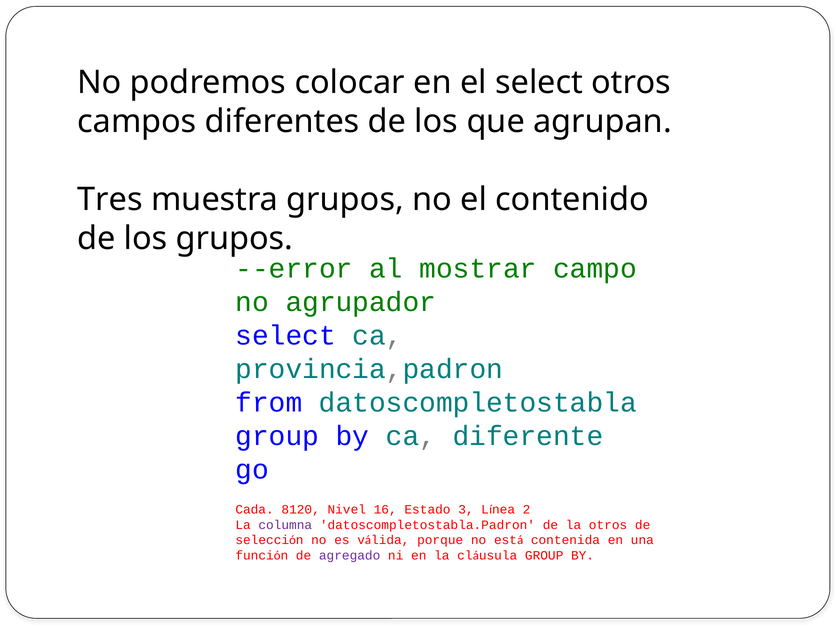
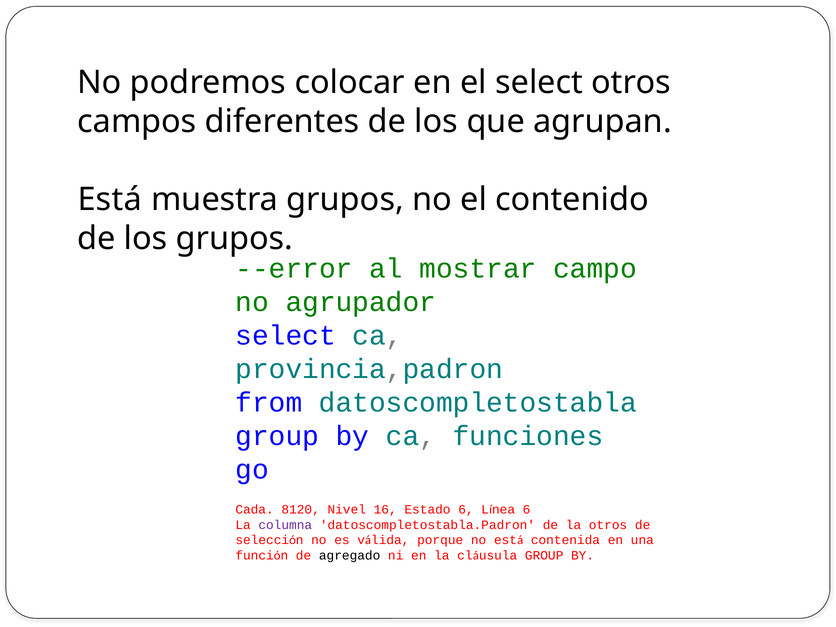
Tres: Tres -> Está (110, 200)
diferente: diferente -> funciones (528, 436)
Estado 3: 3 -> 6 (466, 509)
Línea 2: 2 -> 6 (527, 509)
agregado colour: purple -> black (350, 555)
